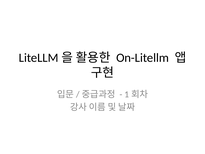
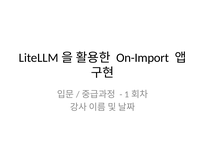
On-Litellm: On-Litellm -> On-Import (143, 58)
